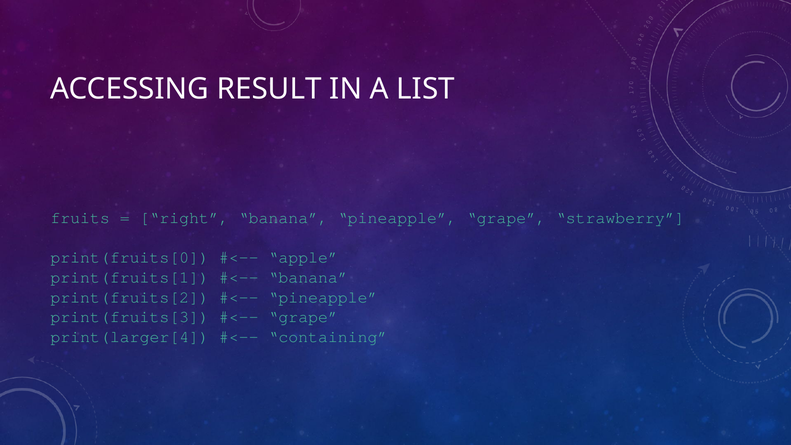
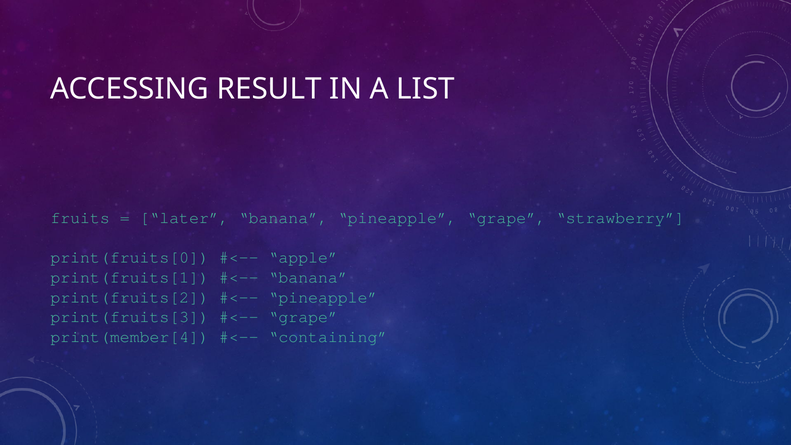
right: right -> later (184, 218)
print(larger[4: print(larger[4 -> print(member[4 (130, 337)
